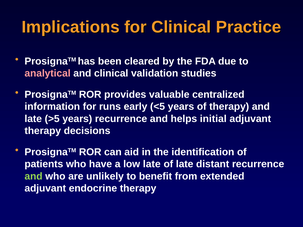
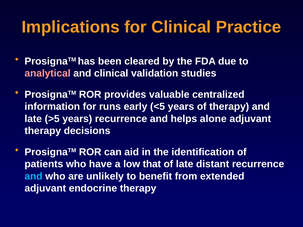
initial: initial -> alone (213, 119)
low late: late -> that (152, 164)
and colour: light green -> light blue (34, 176)
